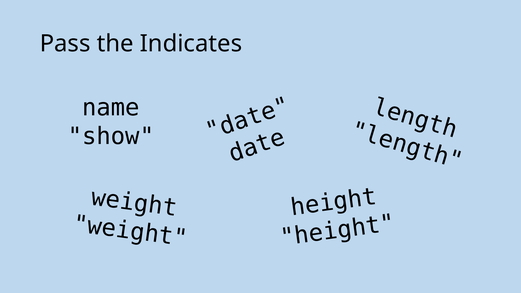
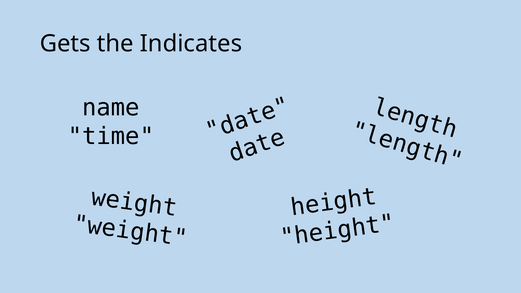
Pass: Pass -> Gets (65, 44)
show: show -> time (111, 136)
